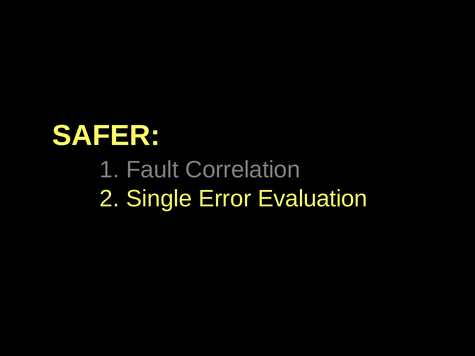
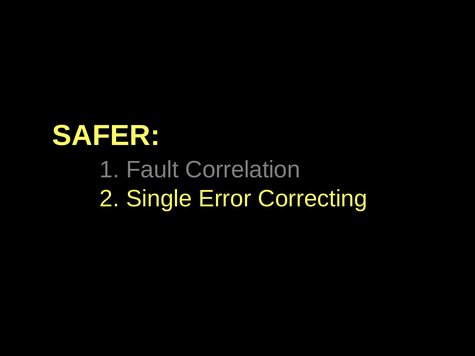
Evaluation: Evaluation -> Correcting (313, 199)
